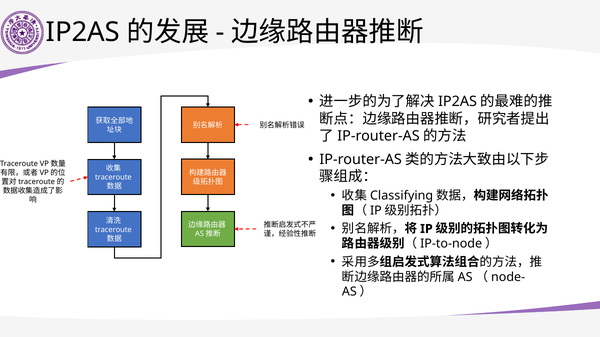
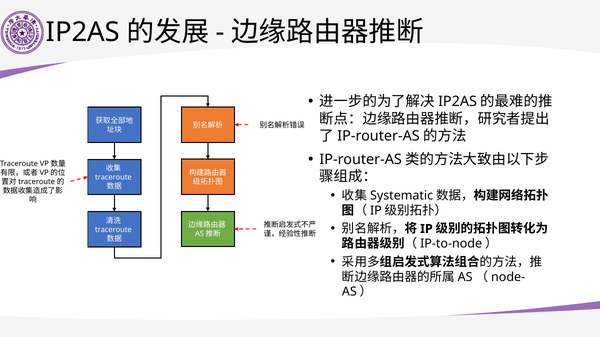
Classifying: Classifying -> Systematic (402, 196)
